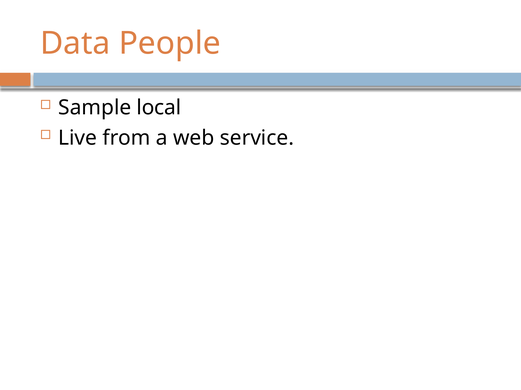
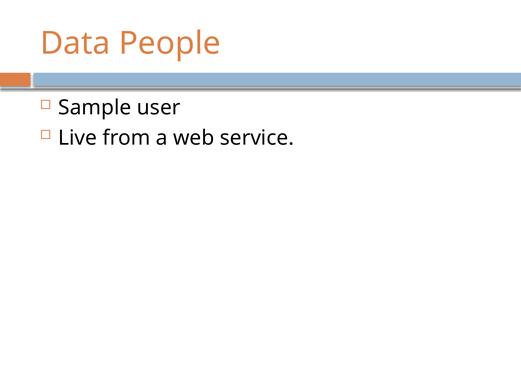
local: local -> user (159, 108)
